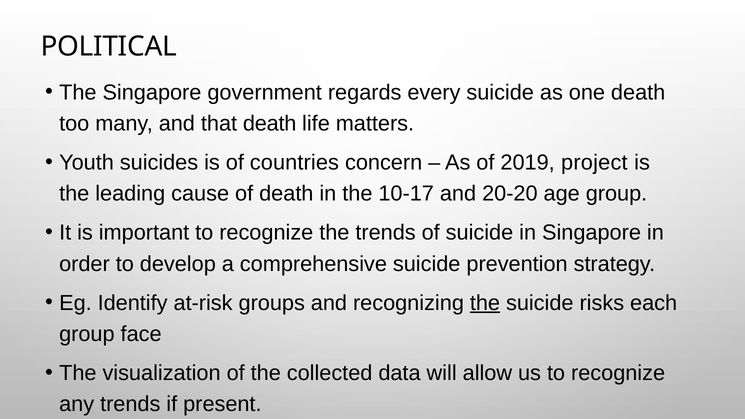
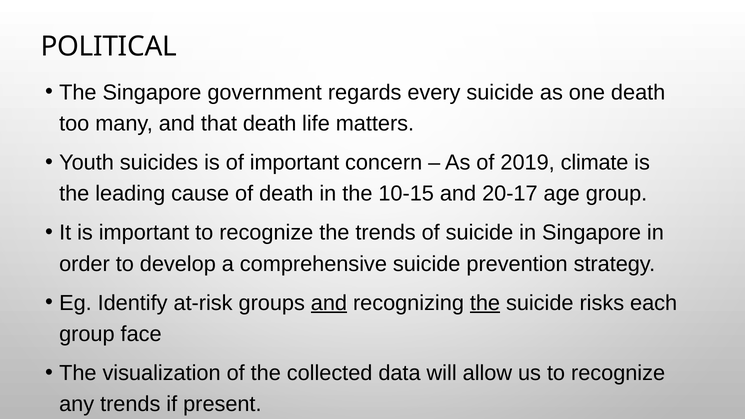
of countries: countries -> important (295, 163)
project: project -> climate (595, 163)
10-17: 10-17 -> 10-15 (406, 194)
20-20: 20-20 -> 20-17 (510, 194)
and underline: none -> present (329, 303)
